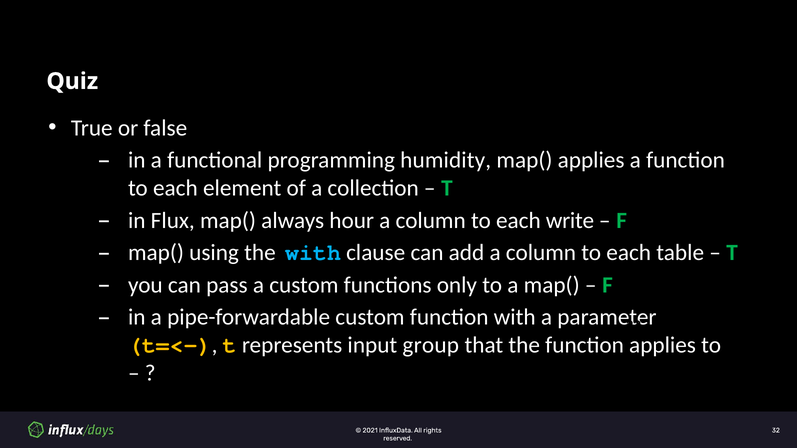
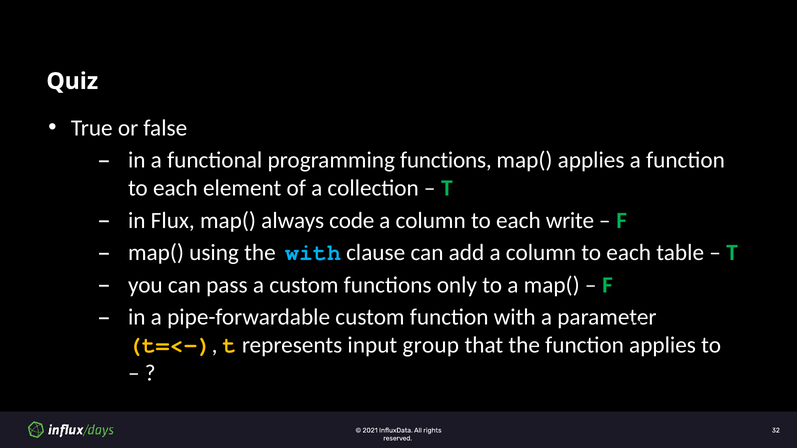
programming humidity: humidity -> functions (446, 160)
hour: hour -> code (352, 221)
